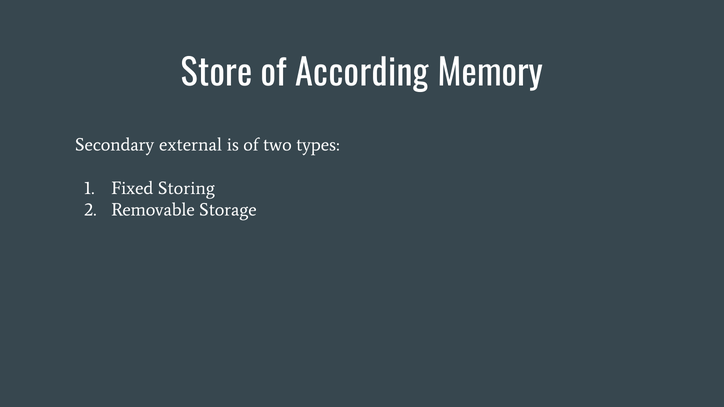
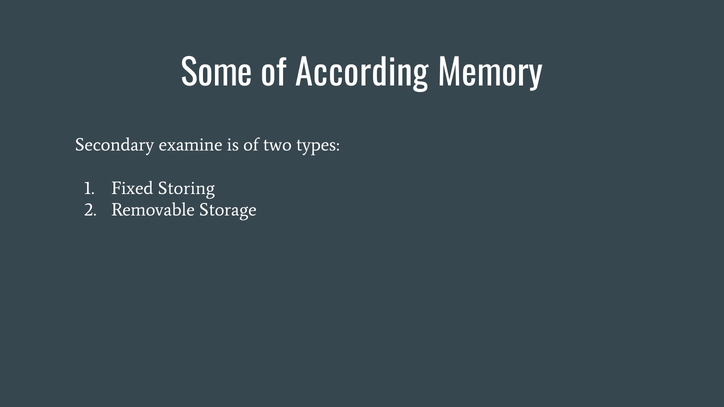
Store: Store -> Some (217, 74)
external: external -> examine (191, 145)
